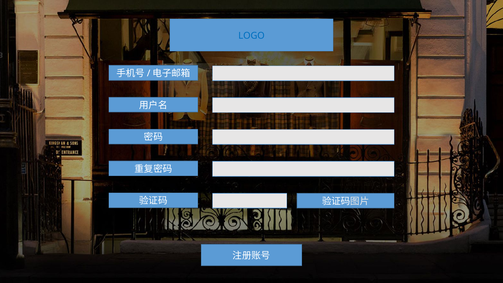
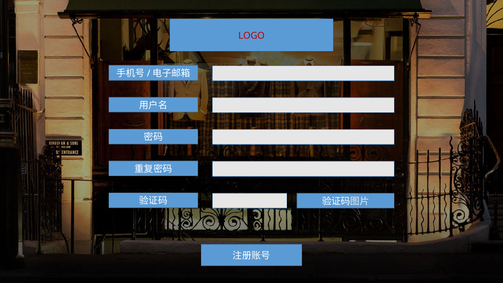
LOGO colour: blue -> red (251, 36)
